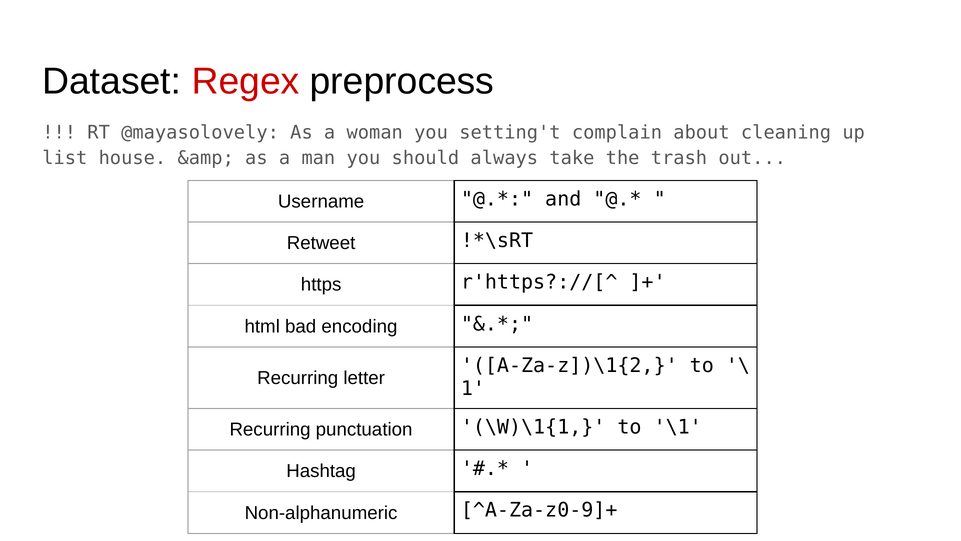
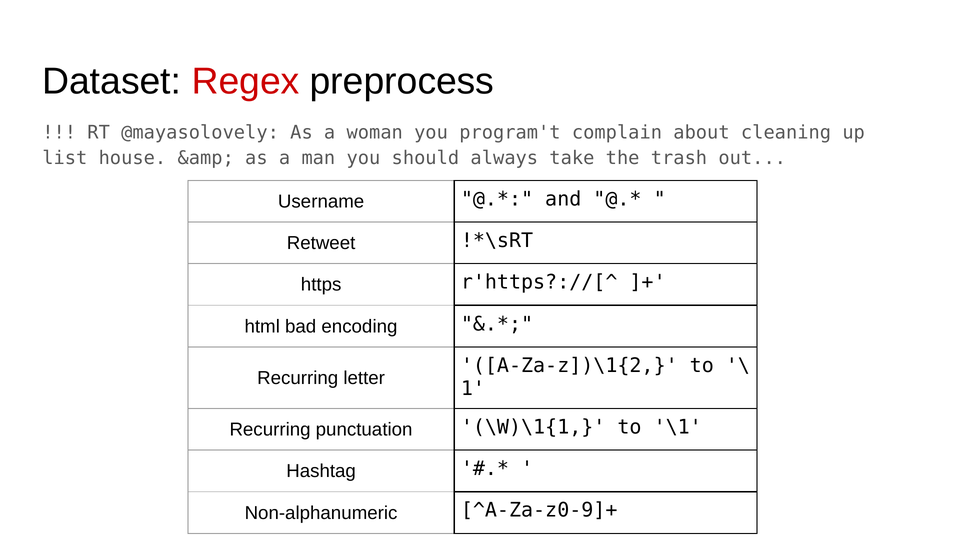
setting't: setting't -> program't (510, 132)
